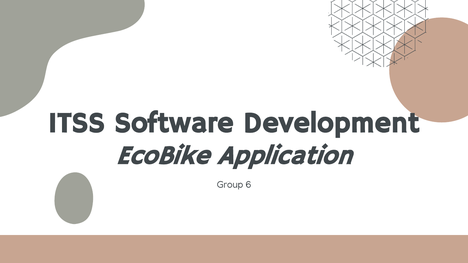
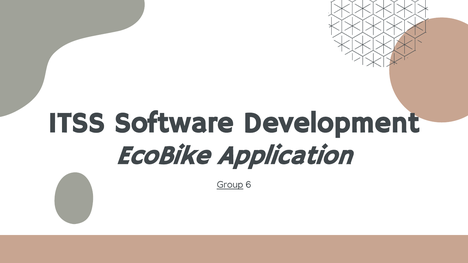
Group underline: none -> present (230, 185)
